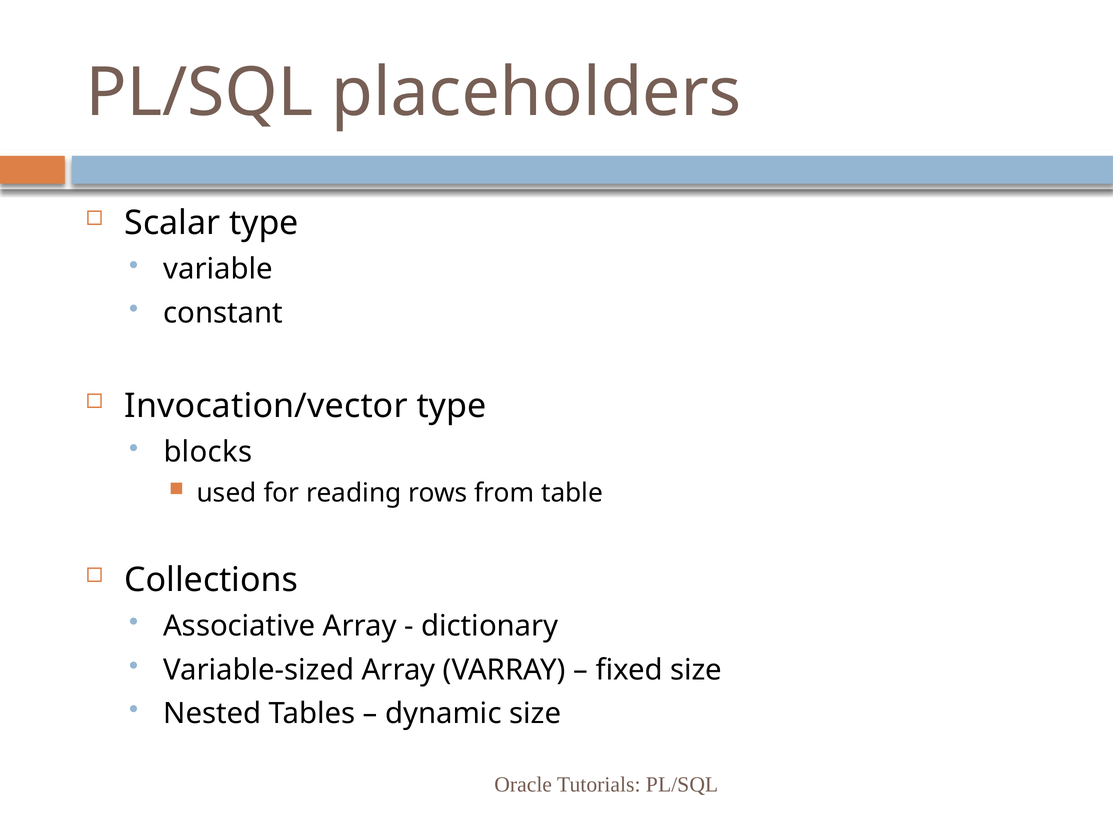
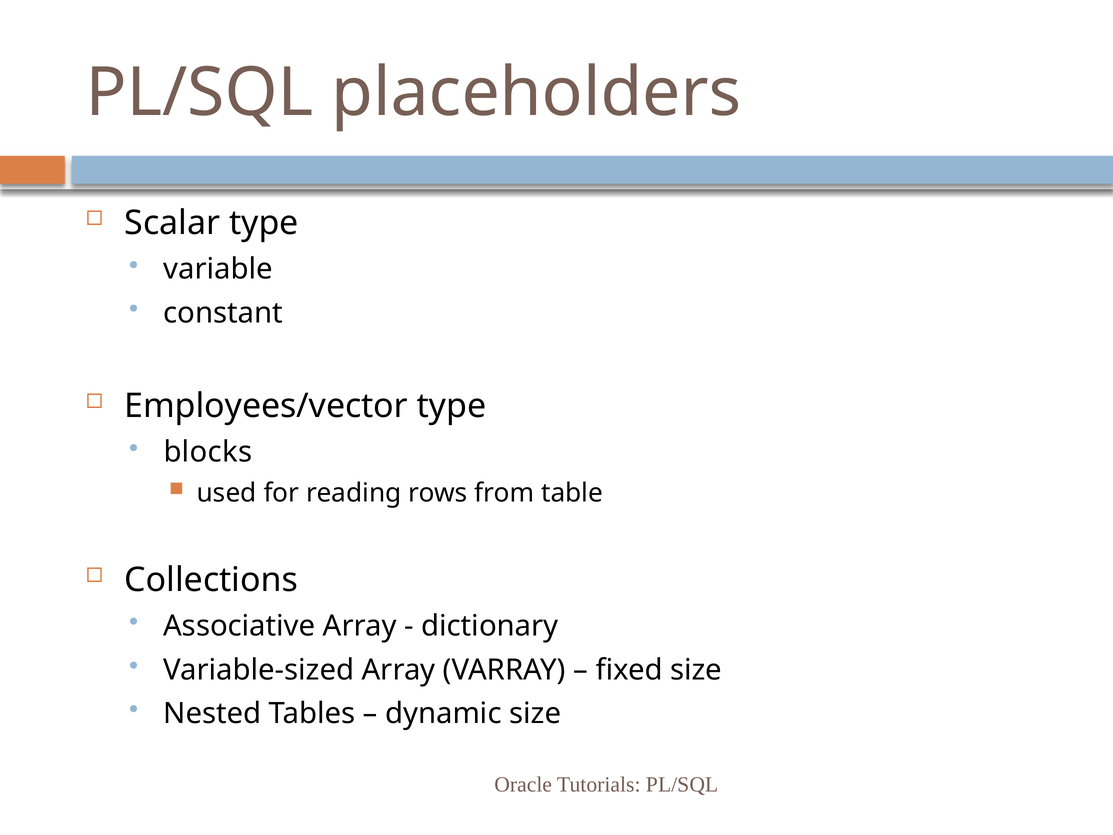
Invocation/vector: Invocation/vector -> Employees/vector (266, 406)
